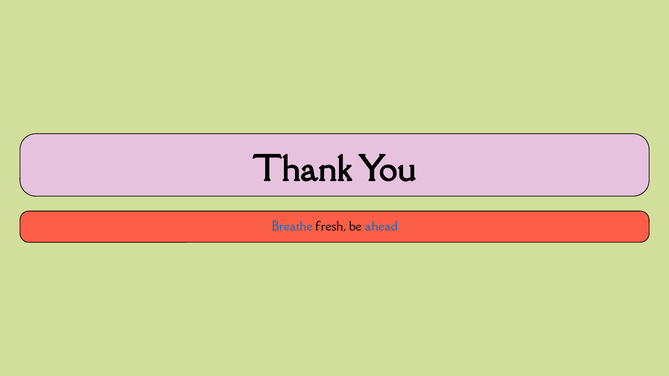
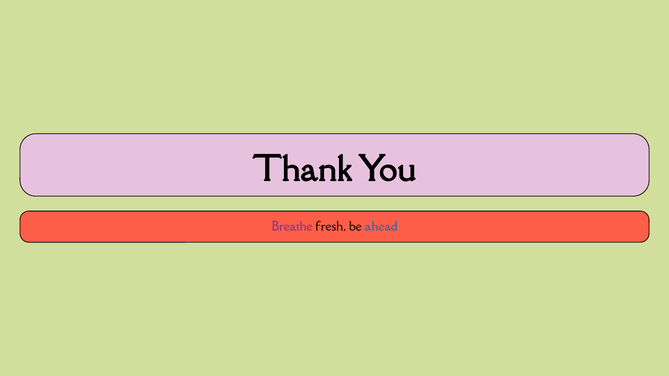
Breathe colour: blue -> purple (292, 227)
